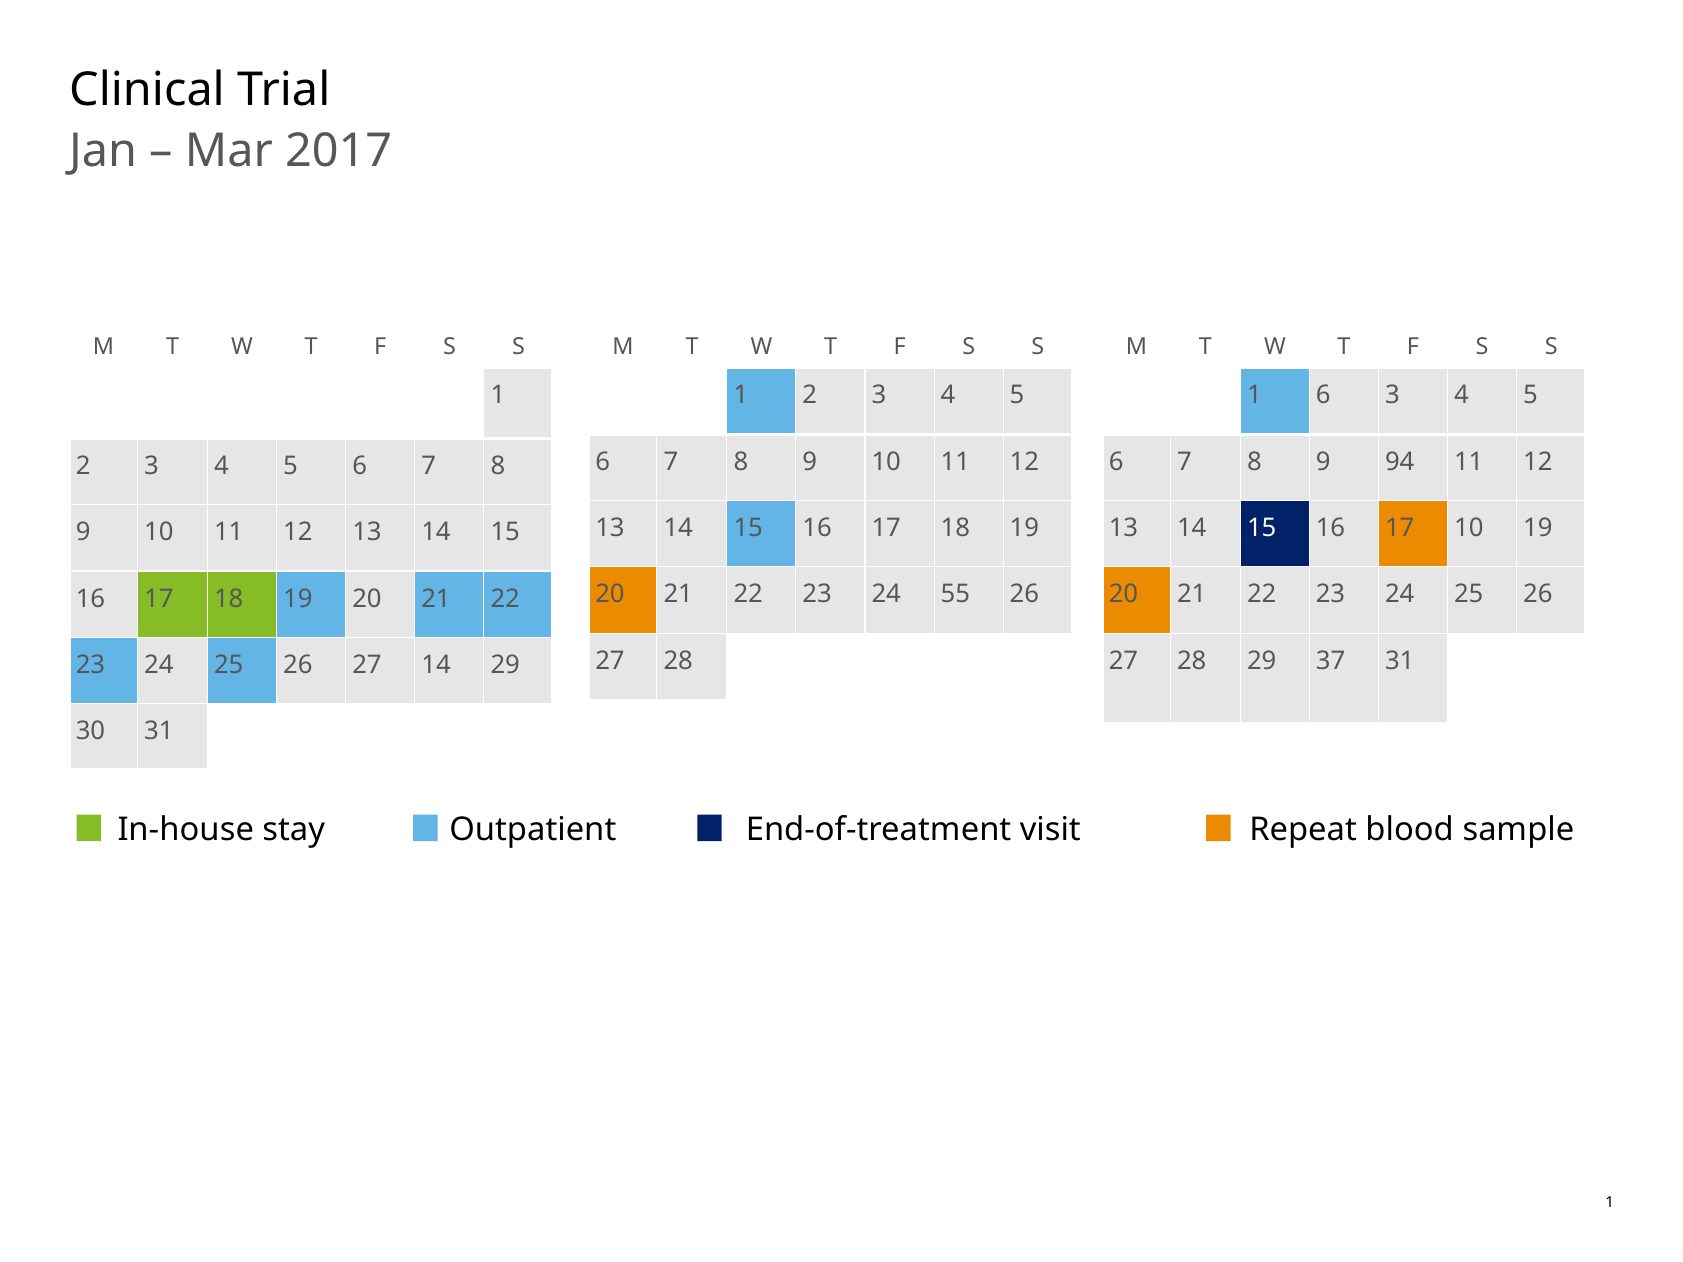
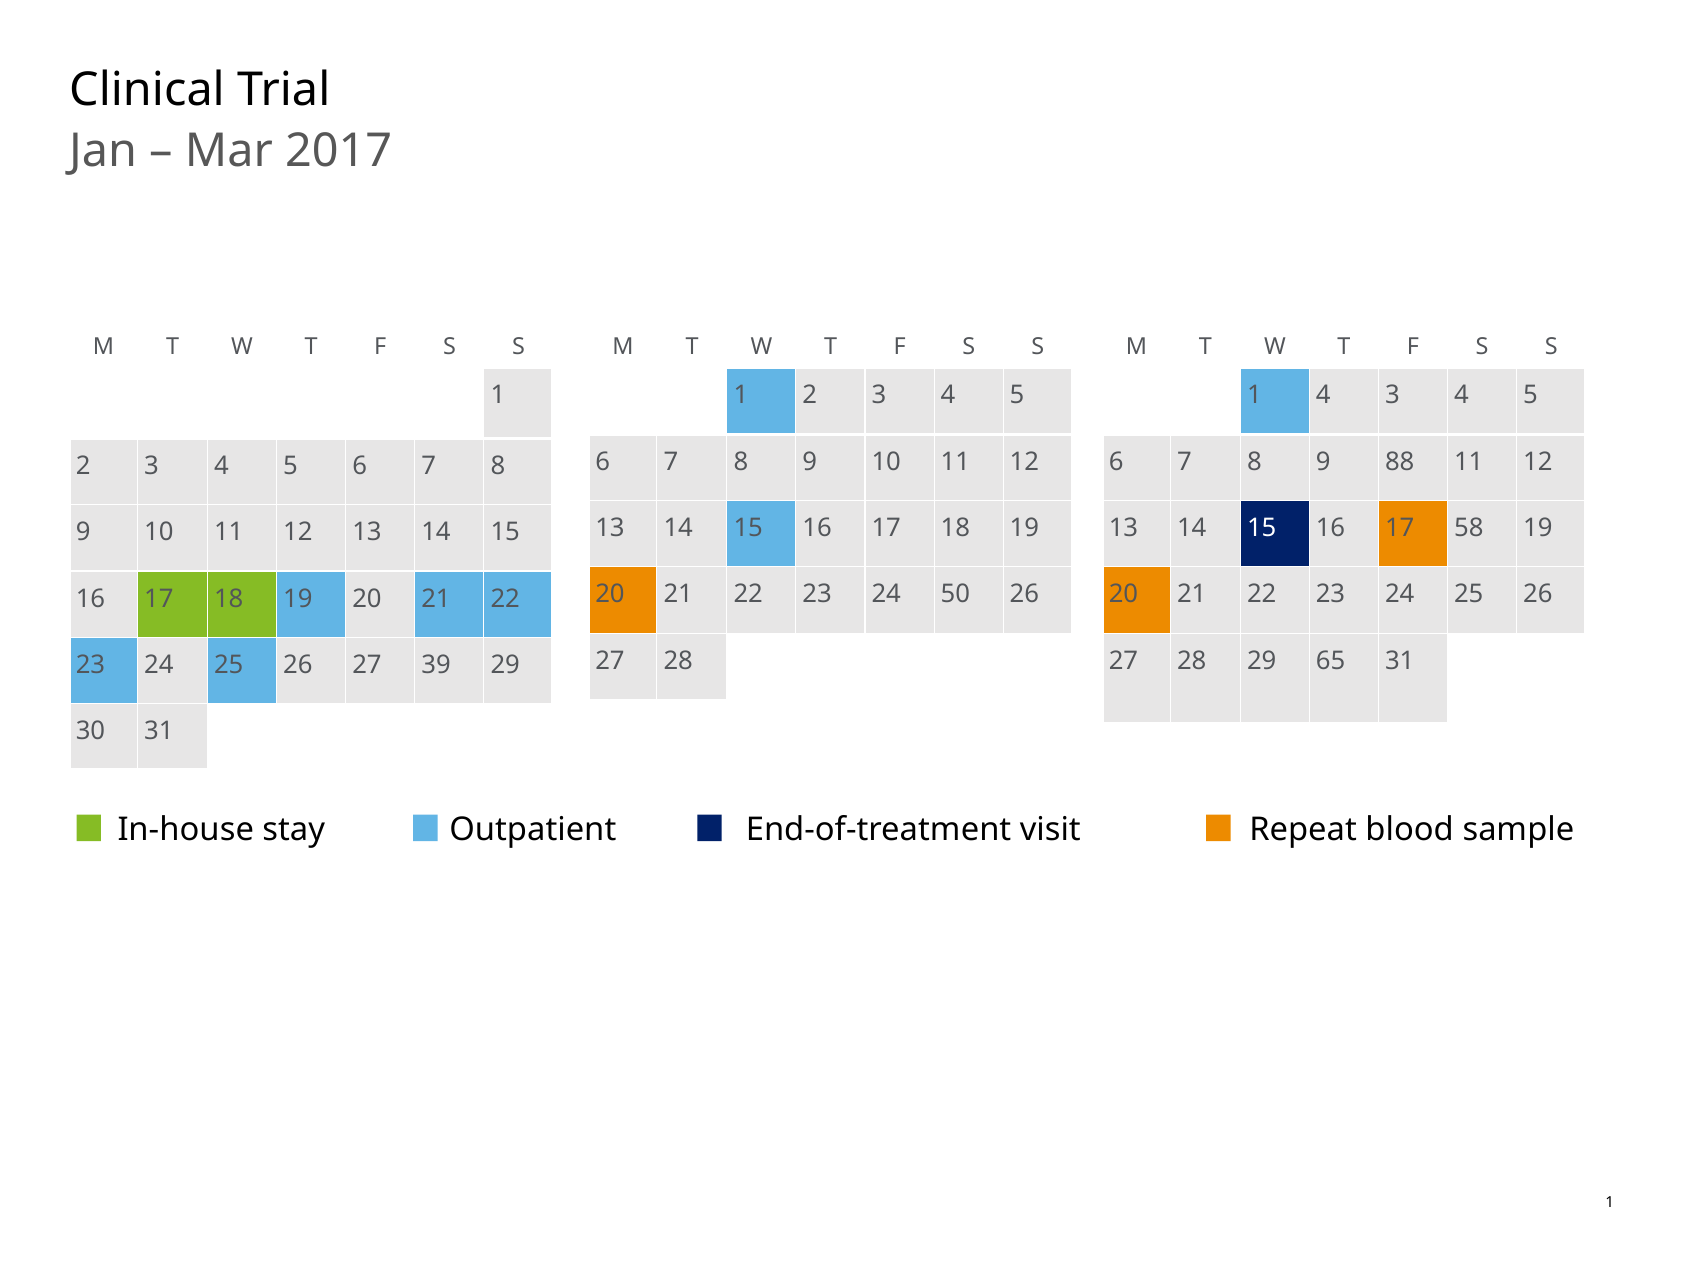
1 6: 6 -> 4 (1323, 396)
94: 94 -> 88 (1400, 462)
17 10: 10 -> 58 (1469, 528)
55: 55 -> 50 (955, 595)
37: 37 -> 65 (1331, 661)
27 14: 14 -> 39 (436, 665)
